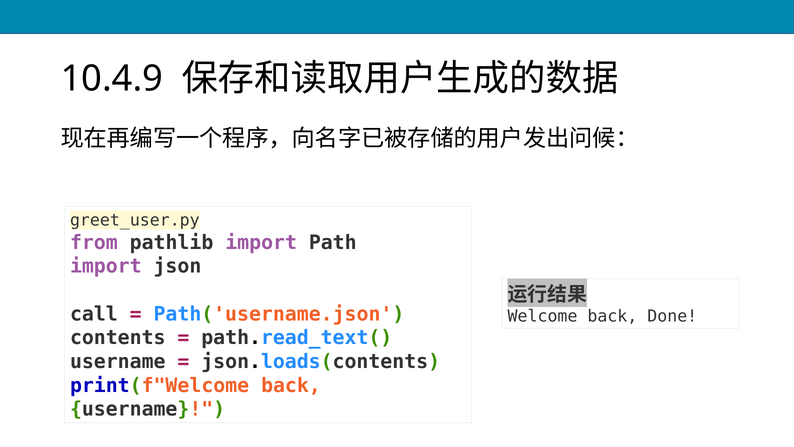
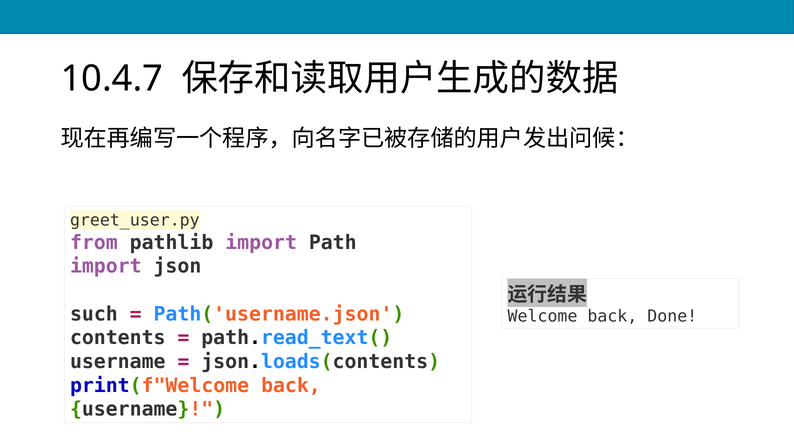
10.4.9: 10.4.9 -> 10.4.7 (112, 79)
call: call -> such (94, 314)
